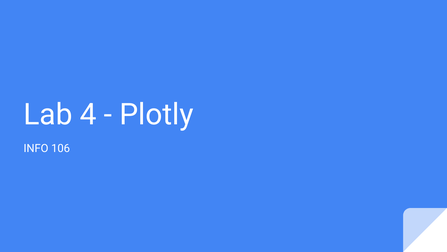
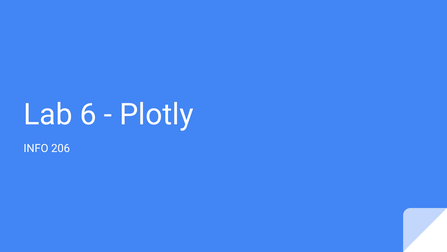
4: 4 -> 6 (88, 114)
106: 106 -> 206 (61, 148)
